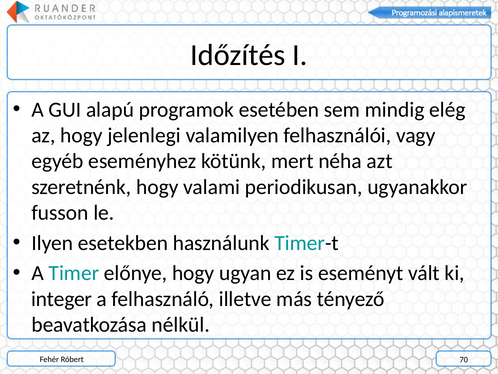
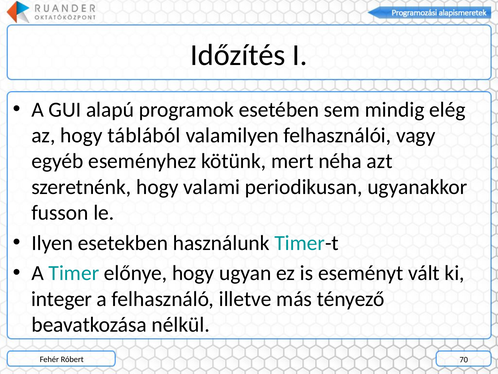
jelenlegi: jelenlegi -> táblából (144, 135)
